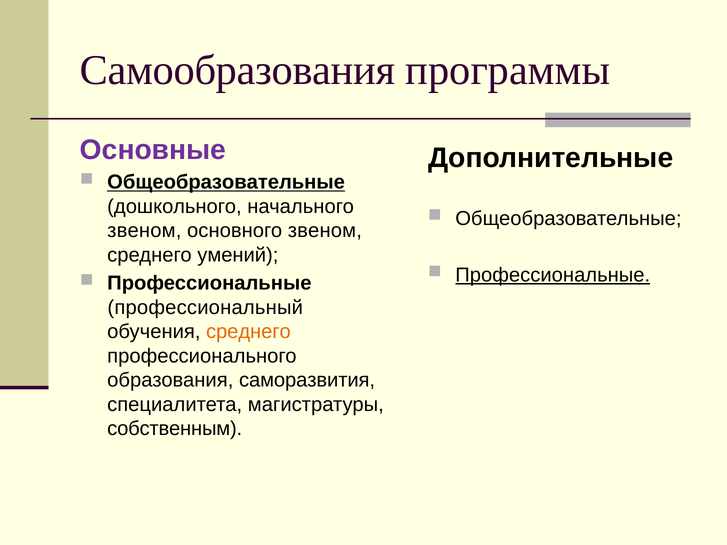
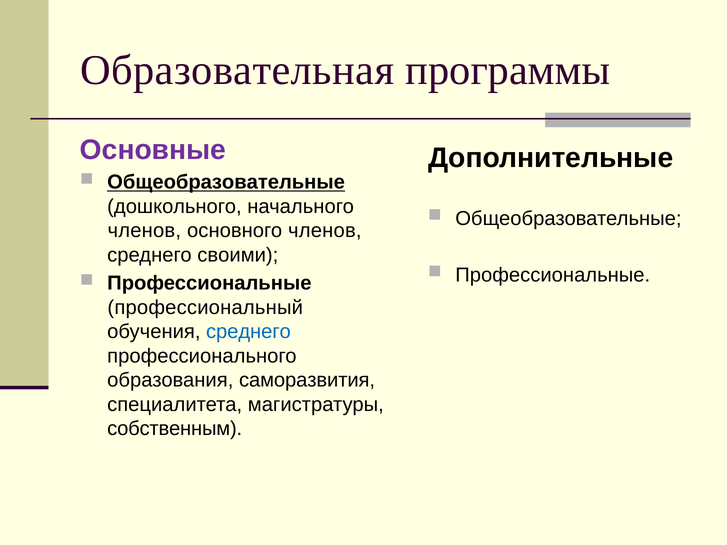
Самообразования: Самообразования -> Образовательная (237, 70)
звеном: звеном -> членов (144, 231)
основного звеном: звеном -> членов (325, 231)
умений: умений -> своими (238, 255)
Профессиональные underline: present -> none (553, 275)
среднего colour: orange -> blue (248, 332)
